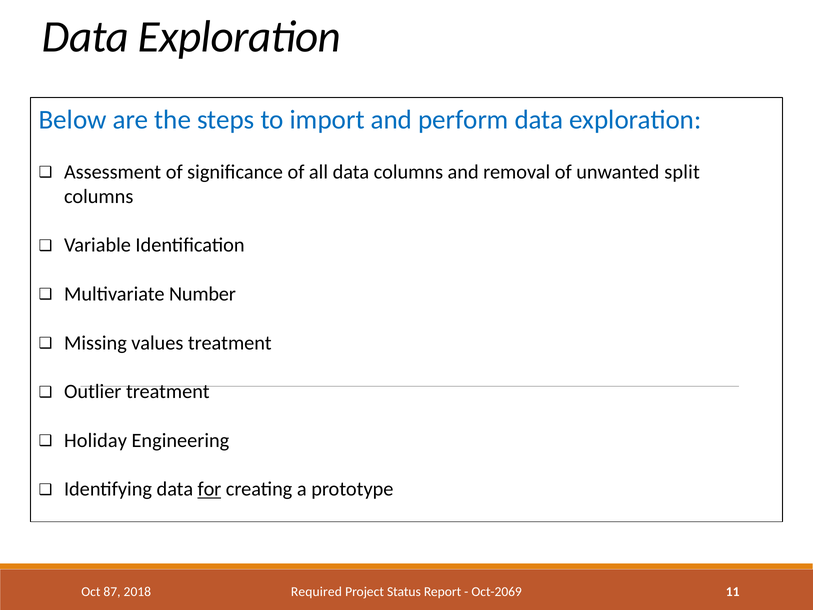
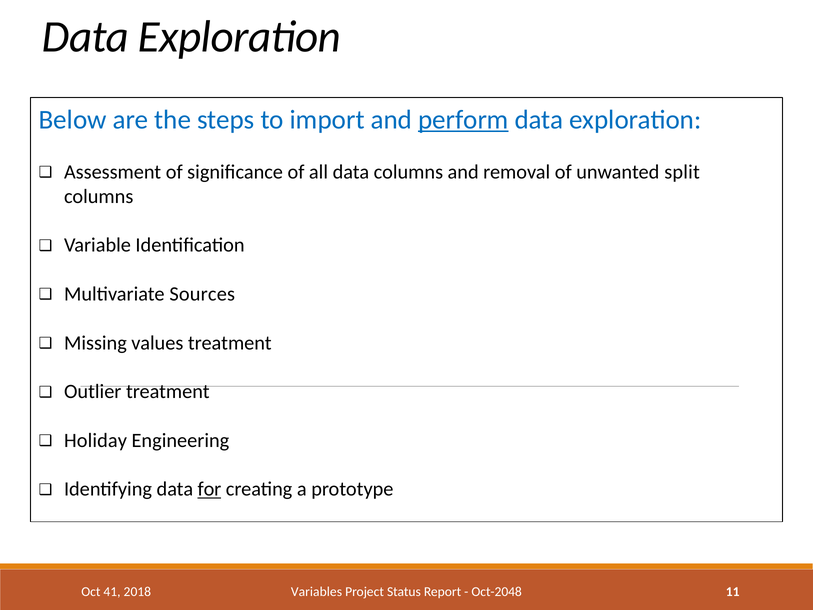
perform underline: none -> present (463, 120)
Number: Number -> Sources (202, 294)
87: 87 -> 41 (112, 591)
Required: Required -> Variables (316, 591)
Oct-2069: Oct-2069 -> Oct-2048 (497, 591)
